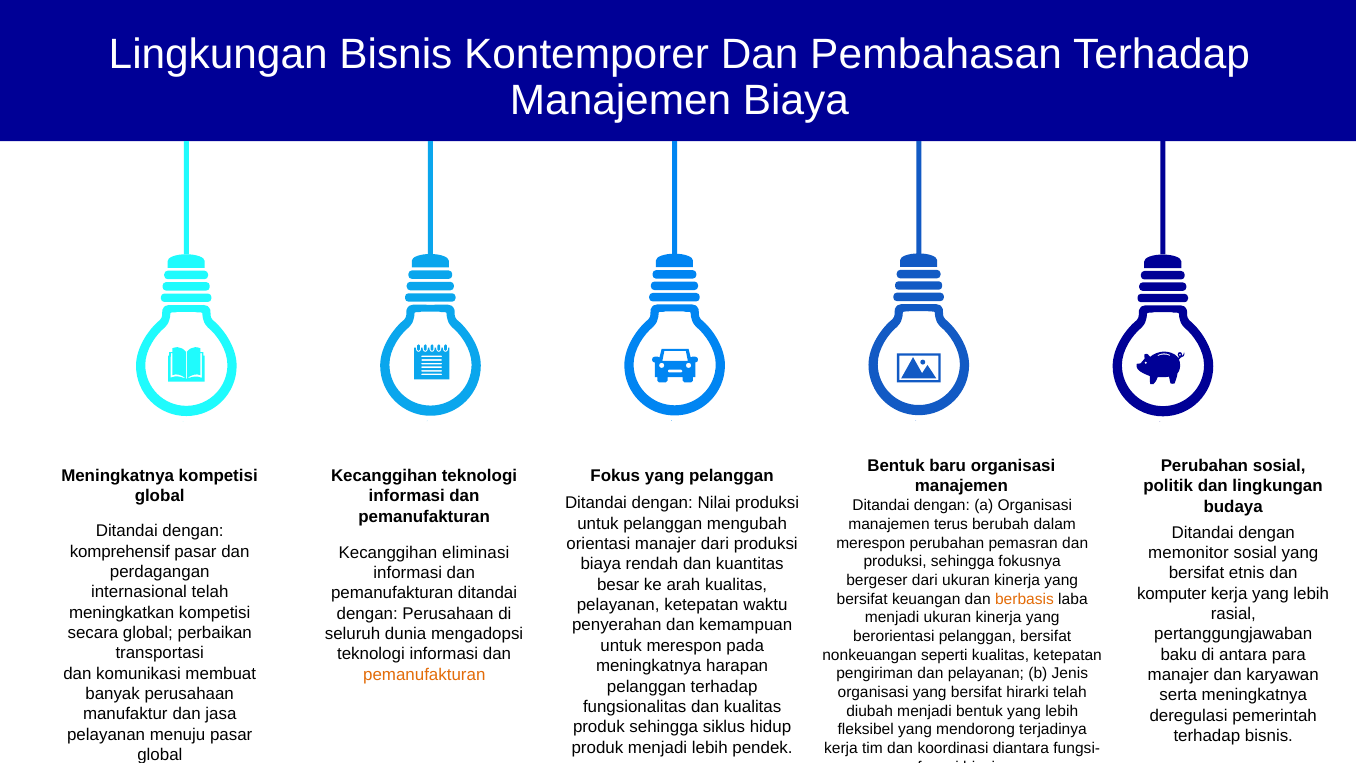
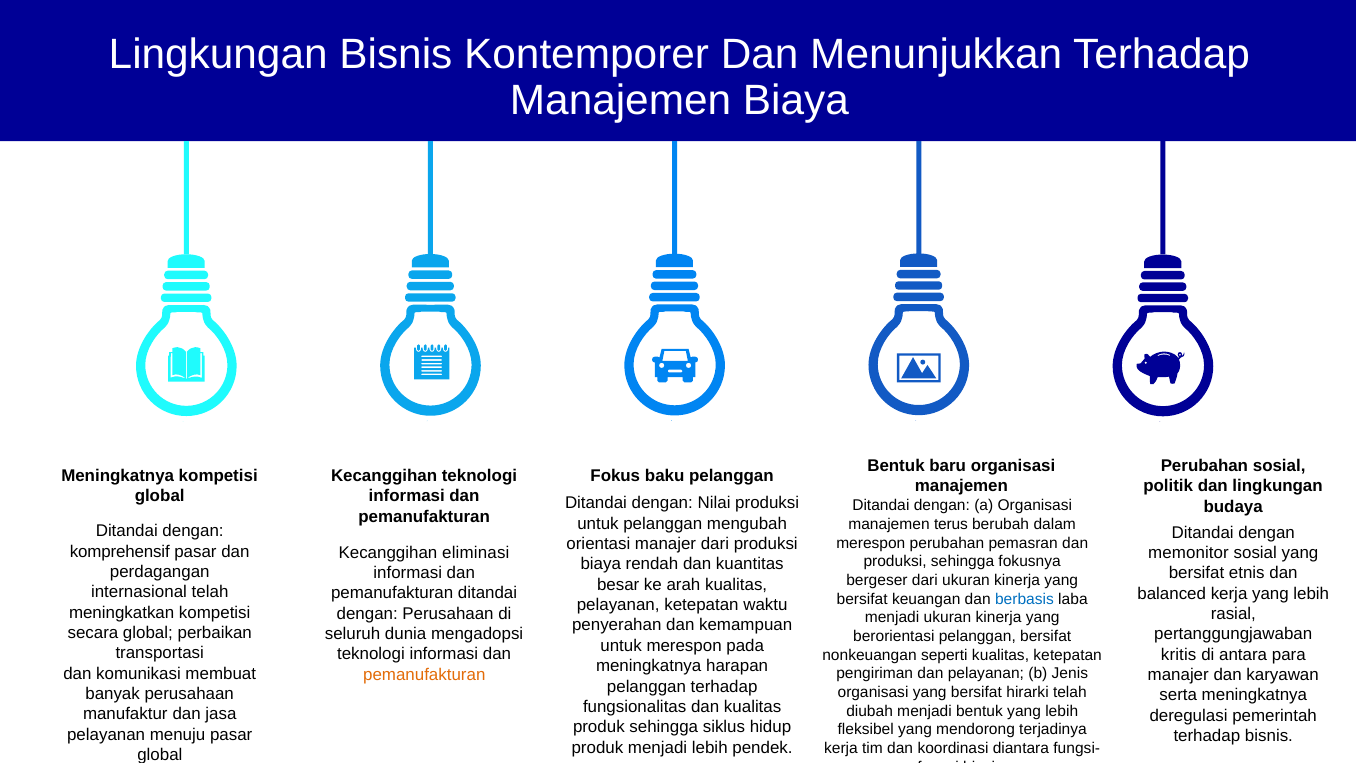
Pembahasan: Pembahasan -> Menunjukkan (936, 55)
Fokus yang: yang -> baku (665, 476)
komputer: komputer -> balanced (1172, 593)
berbasis colour: orange -> blue (1024, 599)
baku: baku -> kritis (1179, 654)
